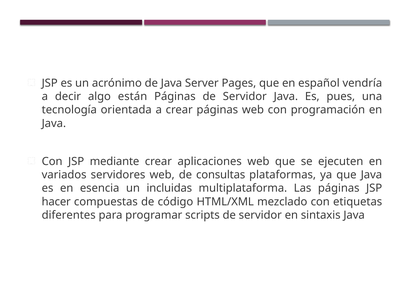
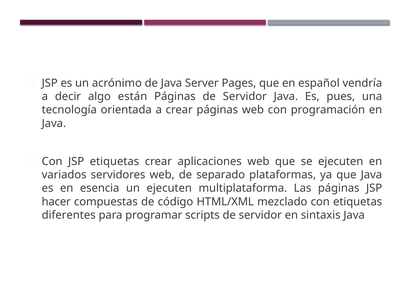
JSP mediante: mediante -> etiquetas (114, 162)
consultas: consultas -> separado (221, 175)
un incluidas: incluidas -> ejecuten (169, 189)
